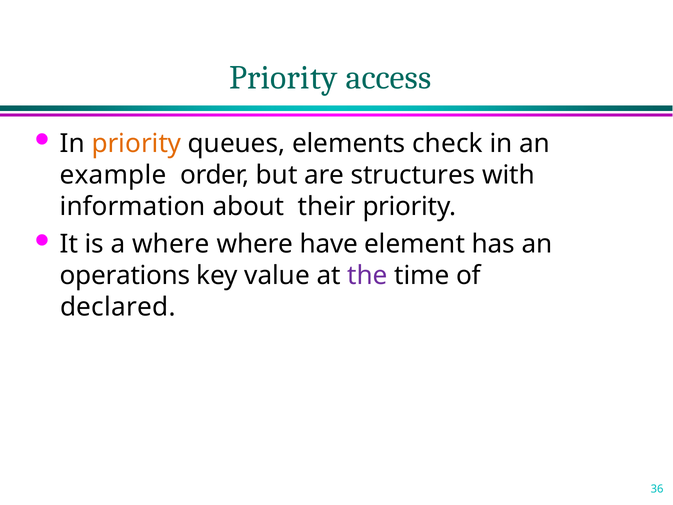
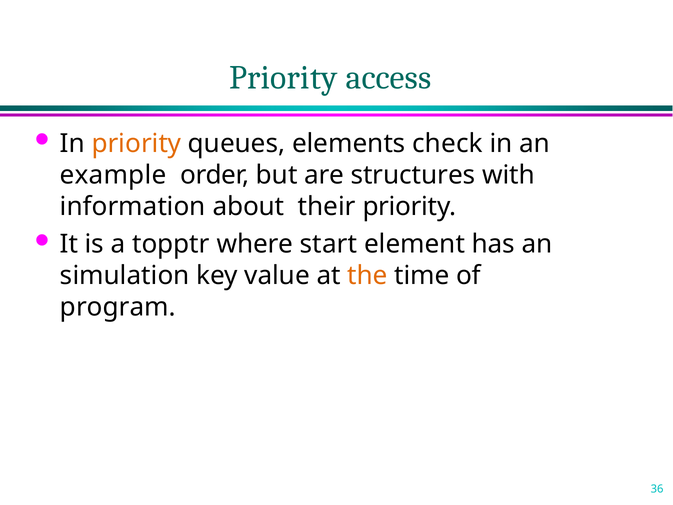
a where: where -> topptr (171, 244)
have: have -> start (329, 244)
operations: operations -> simulation (125, 276)
the colour: purple -> orange (367, 276)
declared: declared -> program (118, 307)
